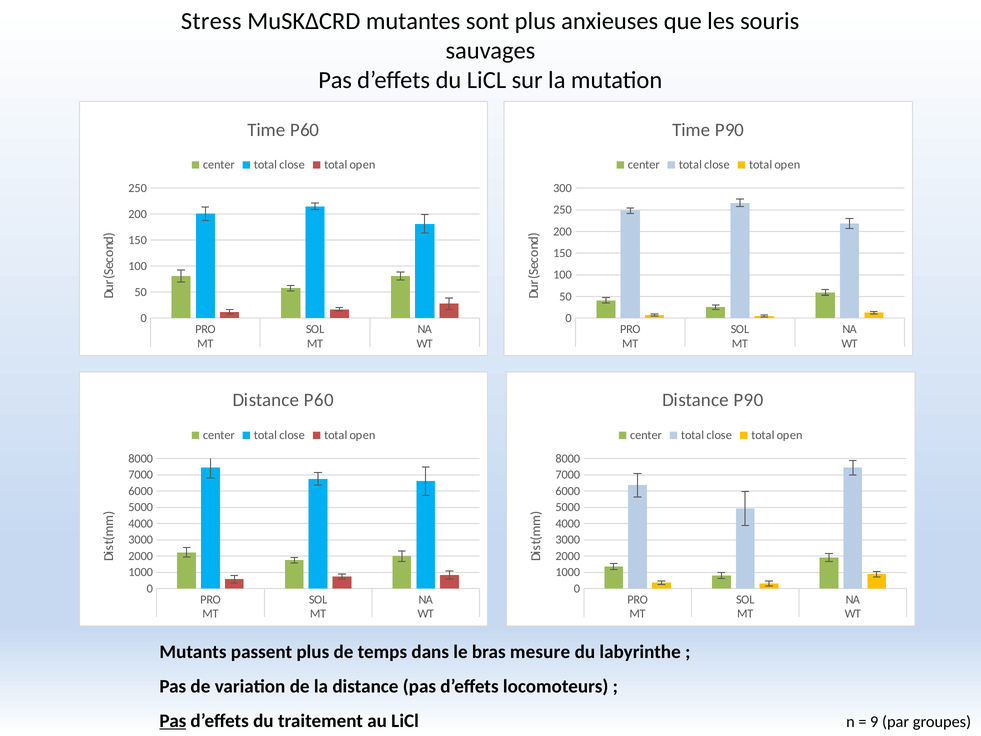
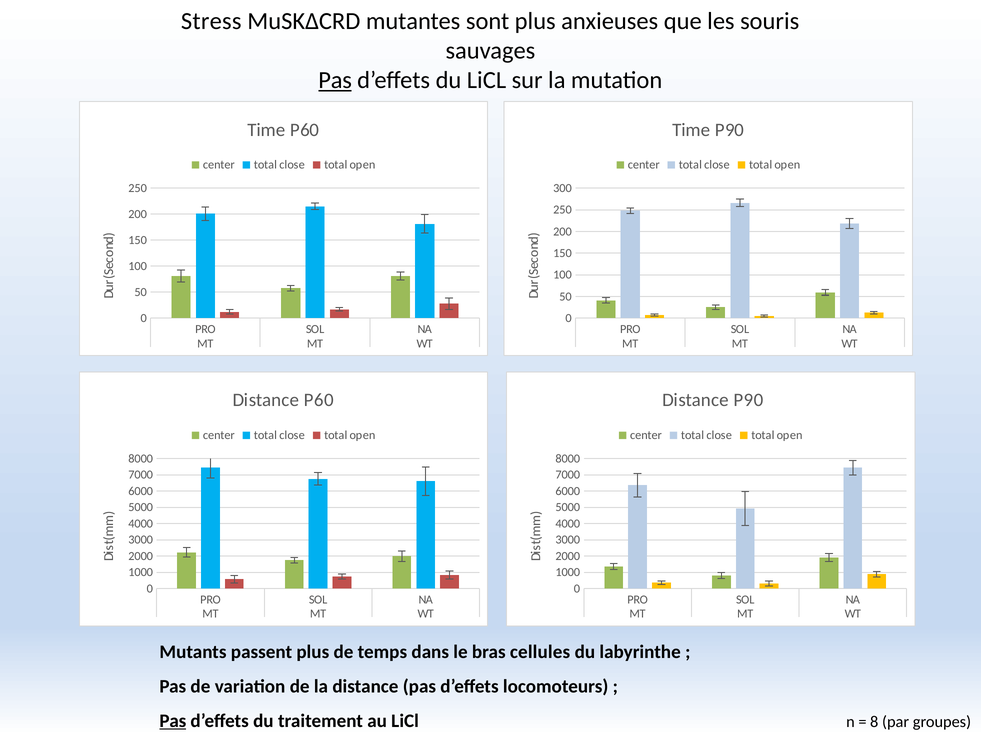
Pas underline: none -> present (335, 80)
mesure: mesure -> cellules (540, 652)
9: 9 -> 8 (874, 722)
